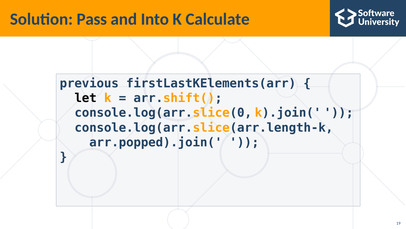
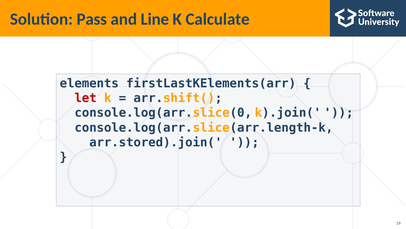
Into: Into -> Line (155, 19)
previous: previous -> elements (89, 83)
let colour: black -> red (86, 98)
arr.popped).join(: arr.popped).join( -> arr.stored).join( (156, 142)
